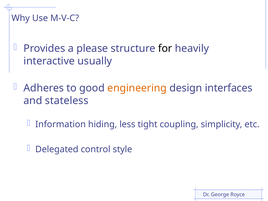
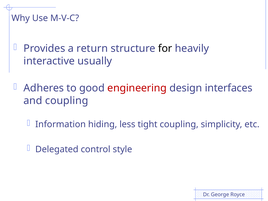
please: please -> return (92, 49)
engineering colour: orange -> red (137, 88)
and stateless: stateless -> coupling (67, 101)
